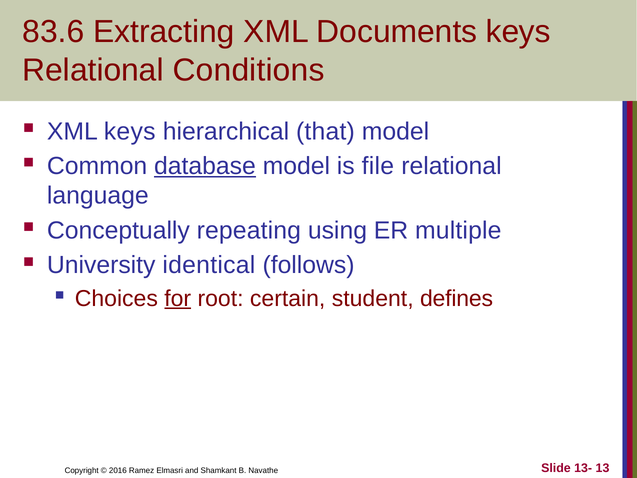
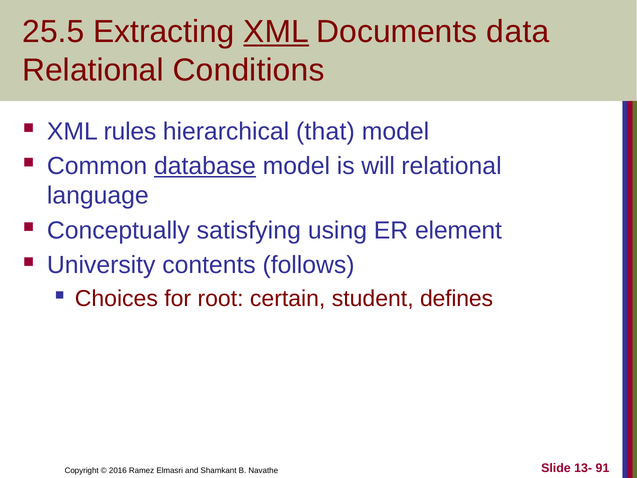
83.6: 83.6 -> 25.5 (53, 32)
XML underline: none -> present (276, 32)
Documents keys: keys -> data (518, 32)
XML keys: keys -> rules (130, 131)
file: file -> will (378, 166)
repeating: repeating -> satisfying (249, 230)
multiple: multiple -> element (458, 230)
identical: identical -> contents (209, 265)
for underline: present -> none (178, 298)
13: 13 -> 91 (603, 468)
